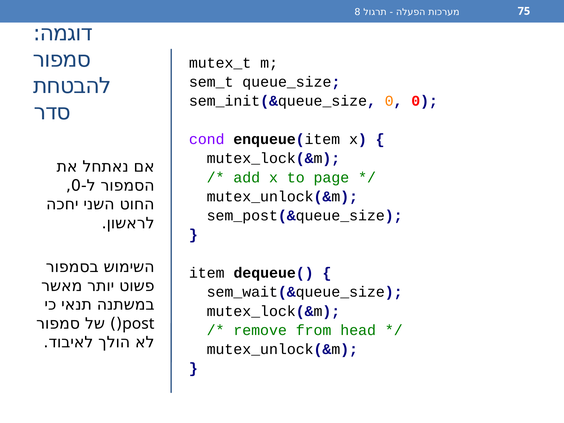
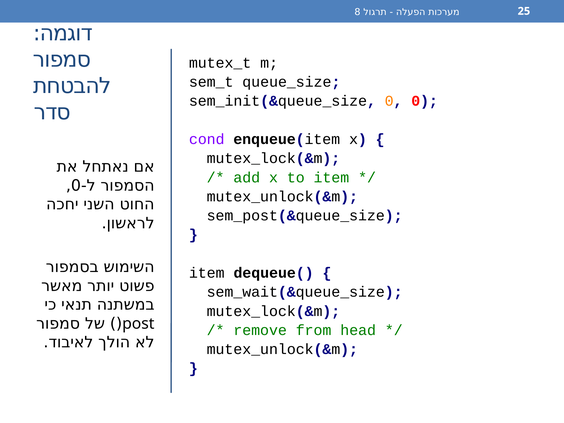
75: 75 -> 25 (524, 11)
to page: page -> item (331, 177)
